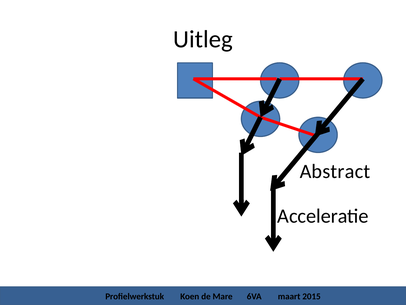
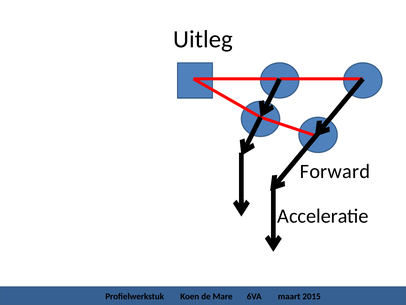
Abstract: Abstract -> Forward (335, 171)
